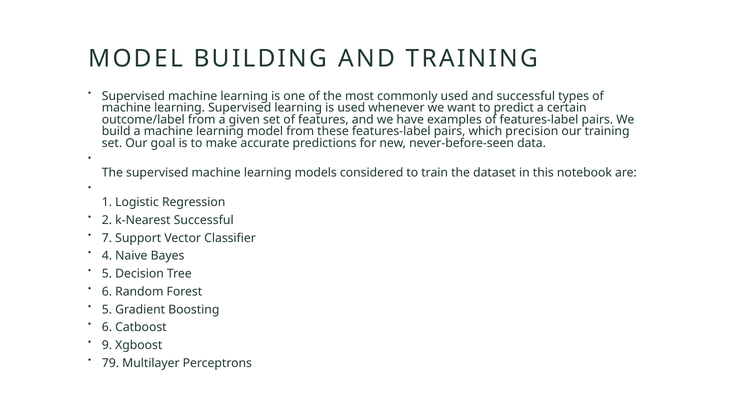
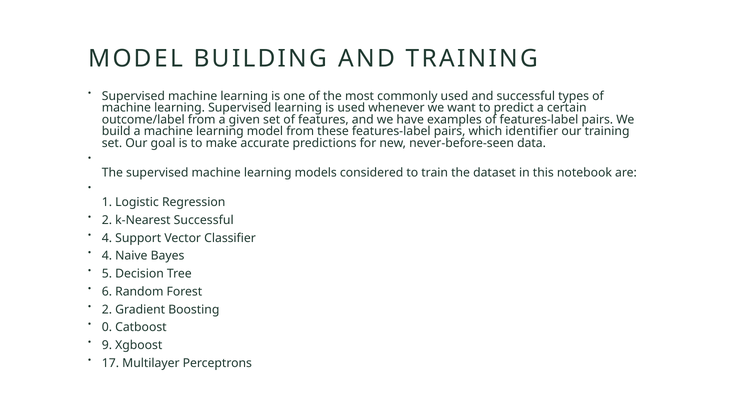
precision: precision -> identifier (532, 131)
7: 7 -> 4 (107, 238)
5: 5 -> 2 (107, 309)
6: 6 -> 0 (107, 327)
79: 79 -> 17 (110, 363)
